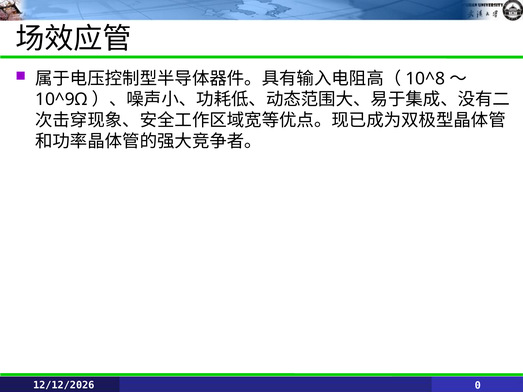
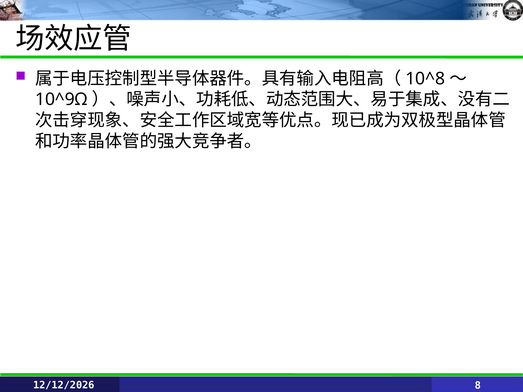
0: 0 -> 8 (478, 386)
